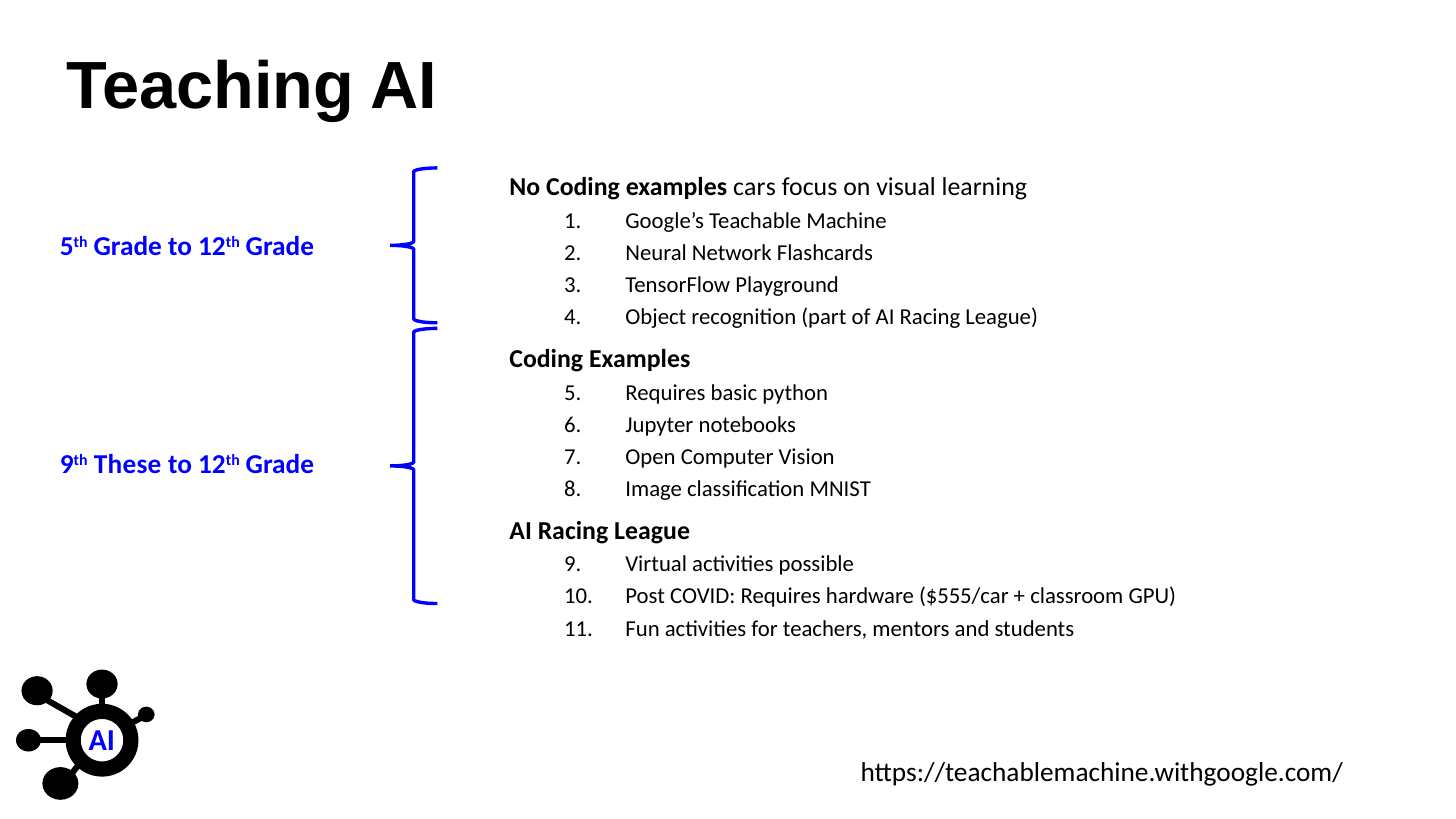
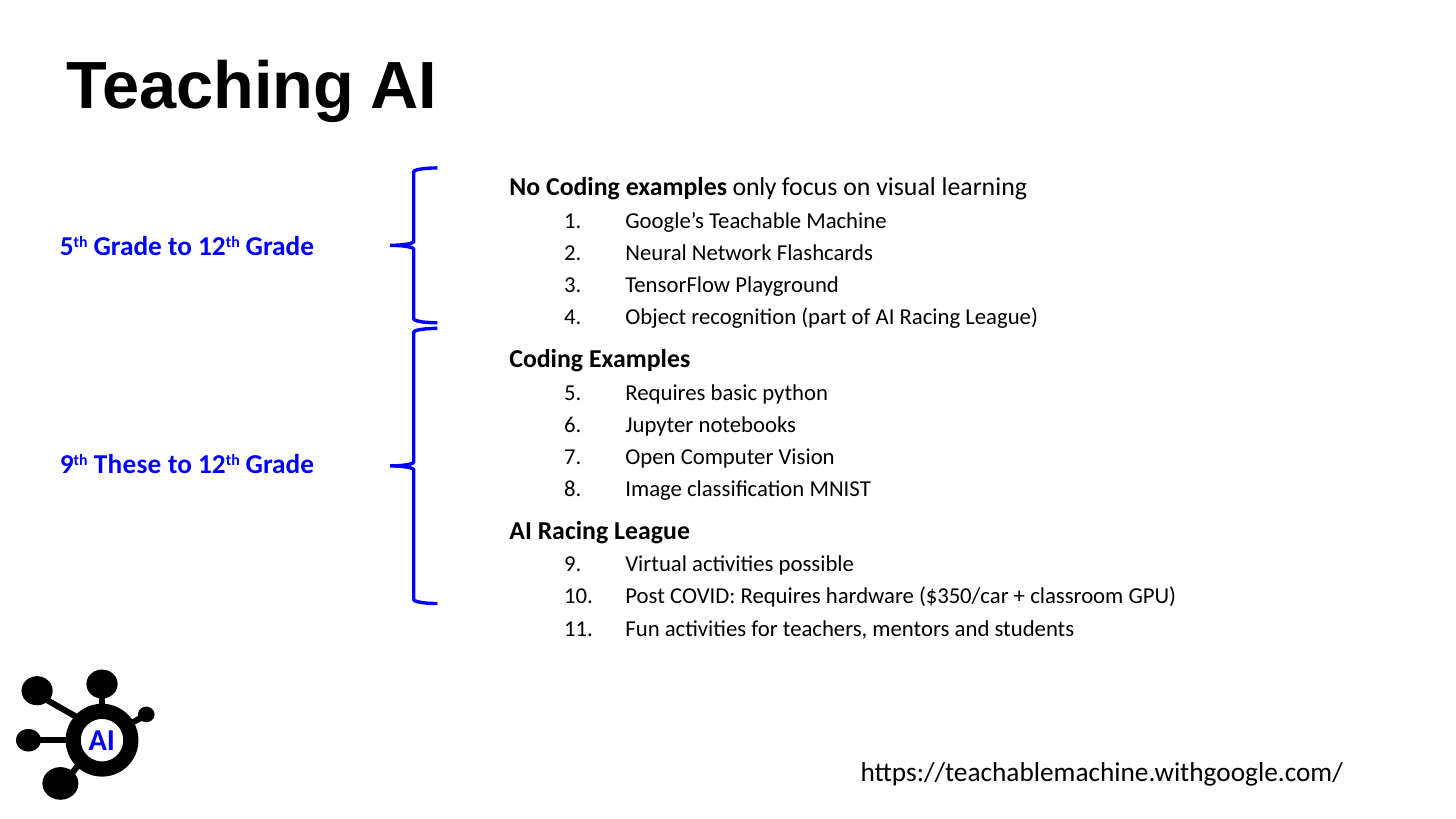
cars: cars -> only (755, 187)
$555/car: $555/car -> $350/car (964, 596)
